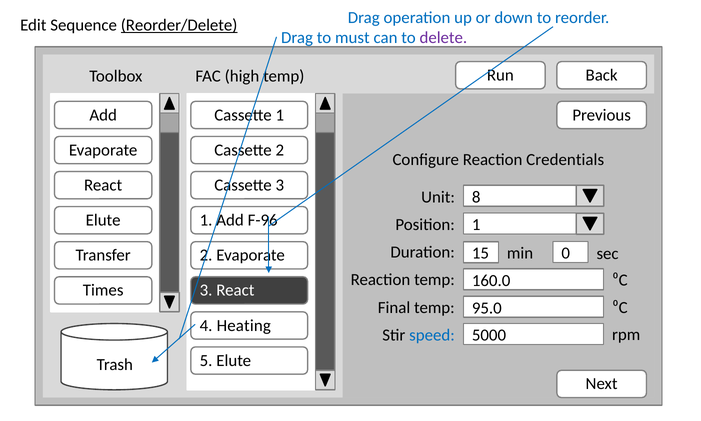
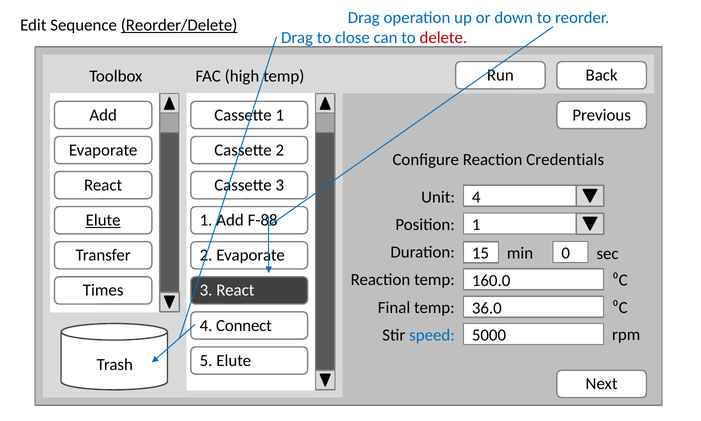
must: must -> close (352, 38)
delete colour: purple -> red (443, 38)
Unit 8: 8 -> 4 (476, 197)
Elute underline: none -> present (103, 220)
F-96: F-96 -> F-88 (263, 220)
95.0: 95.0 -> 36.0 (487, 308)
Heating: Heating -> Connect (244, 325)
